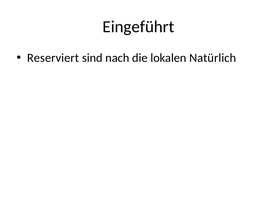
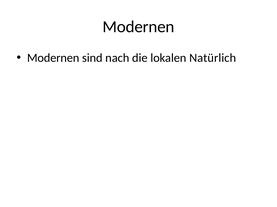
Eingeführt: Eingeführt -> Modernen (138, 27)
Reserviert: Reserviert -> Modernen (53, 58)
